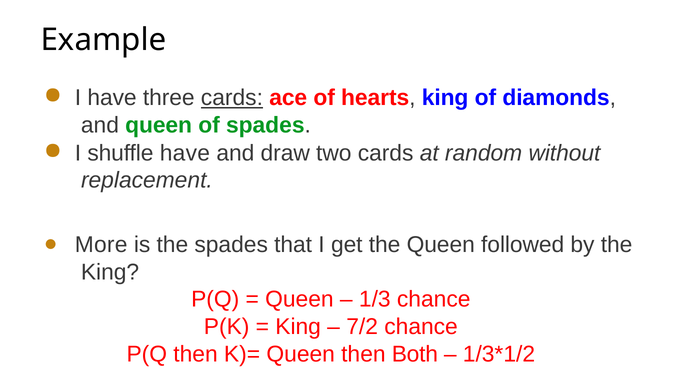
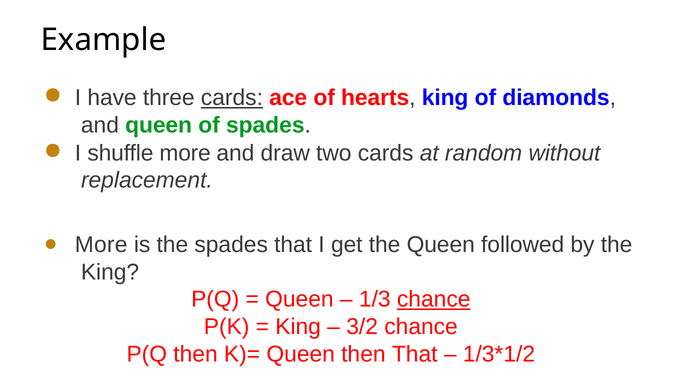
shuffle have: have -> more (185, 153)
chance underline: none -> present (434, 299)
7/2: 7/2 -> 3/2 (362, 327)
then Both: Both -> That (415, 354)
